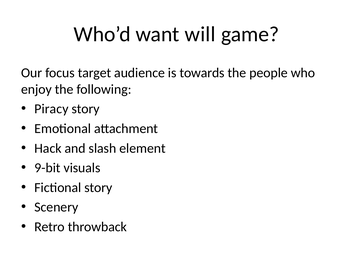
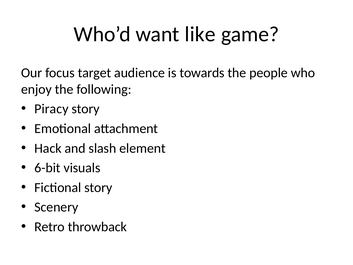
will: will -> like (200, 34)
9-bit: 9-bit -> 6-bit (47, 168)
